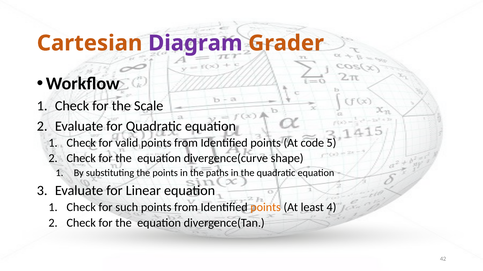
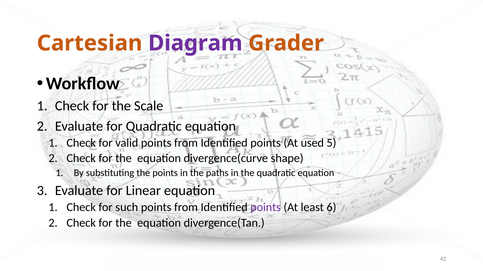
code: code -> used (312, 143)
points colour: orange -> purple (266, 208)
4: 4 -> 6 (331, 208)
